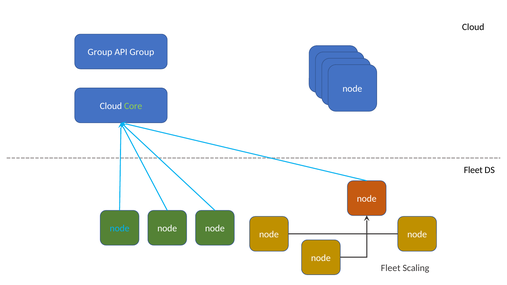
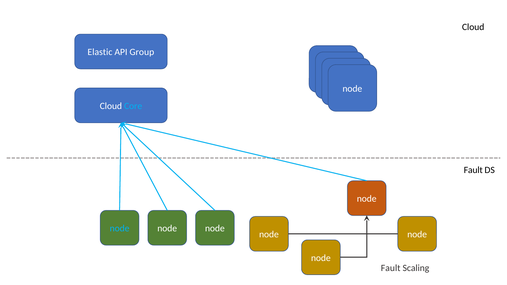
Group: Group -> Elastic (100, 52)
Core colour: light green -> light blue (133, 106)
Fleet: Fleet -> Fault (473, 170)
Fleet: Fleet -> Fault (391, 268)
